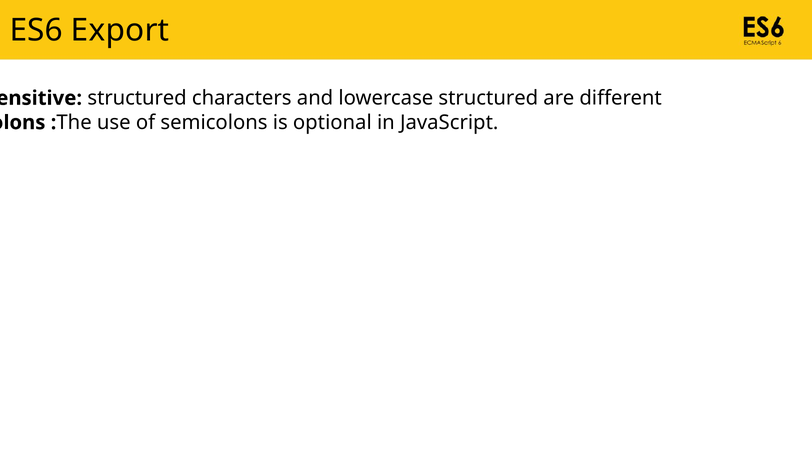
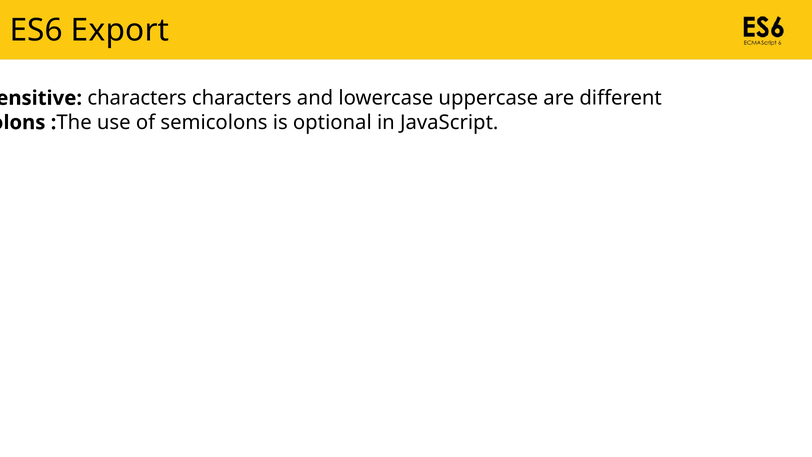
structured: structured -> characters (137, 98)
lowercase structured: structured -> uppercase (488, 98)
